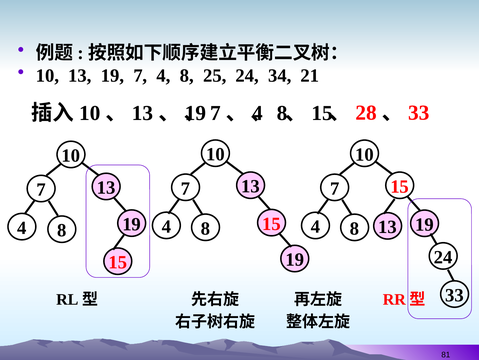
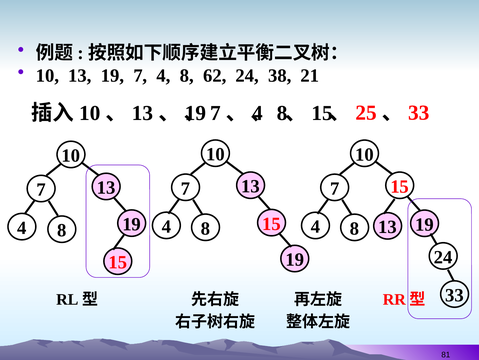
25: 25 -> 62 (215, 75)
34: 34 -> 38 (280, 75)
28: 28 -> 25 (366, 112)
